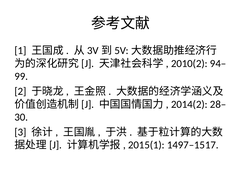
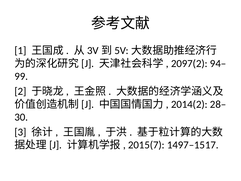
2010(2: 2010(2 -> 2097(2 (189, 63)
2015(1: 2015(1 -> 2015(7 (146, 145)
